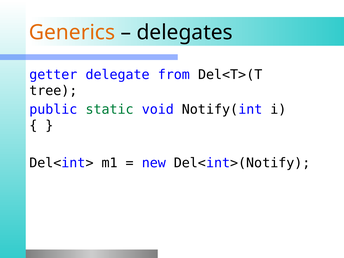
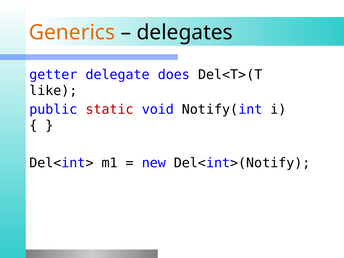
from: from -> does (174, 75)
tree: tree -> like (53, 91)
static colour: green -> red (110, 109)
